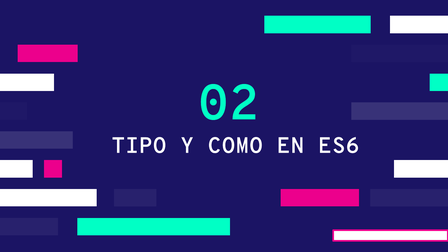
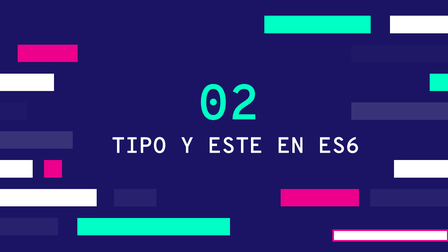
COMO: COMO -> ESTE (235, 146)
